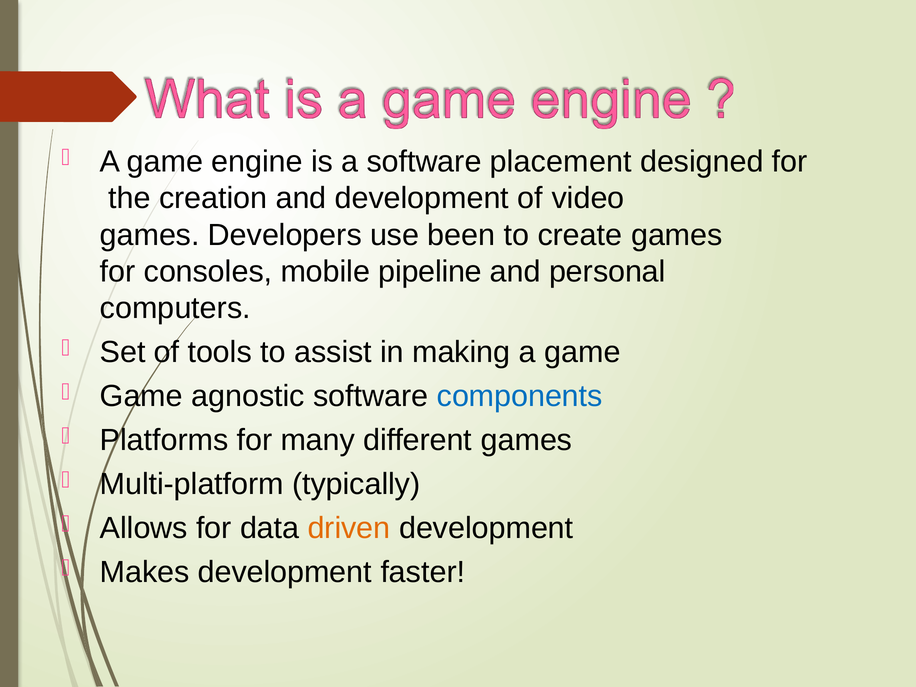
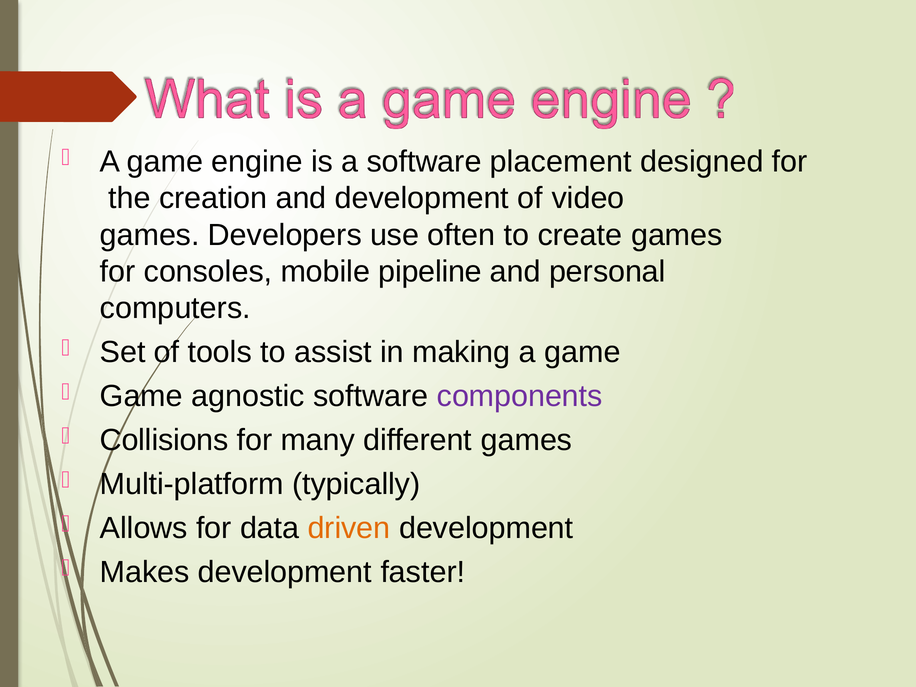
been: been -> often (461, 235)
components colour: blue -> purple (520, 396)
Platforms: Platforms -> Collisions (164, 440)
